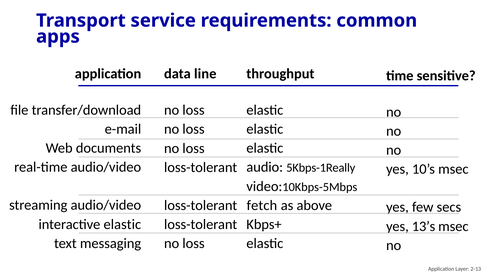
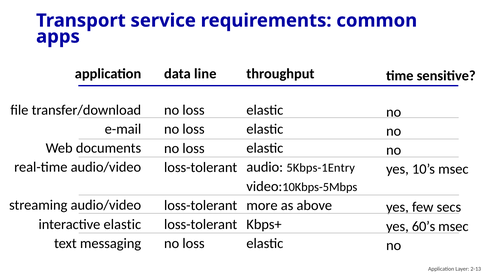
5Kbps-1Really: 5Kbps-1Really -> 5Kbps-1Entry (321, 168)
fetch: fetch -> more (262, 205)
13’s: 13’s -> 60’s (424, 226)
